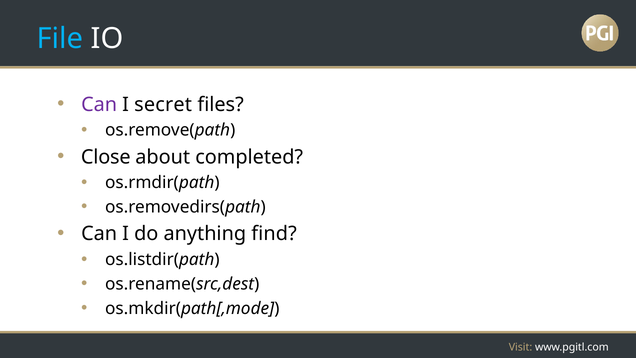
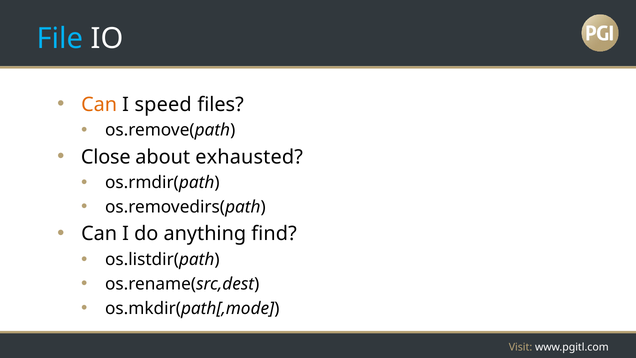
Can colour: purple -> orange (99, 104)
secret: secret -> speed (163, 104)
completed: completed -> exhausted (249, 157)
